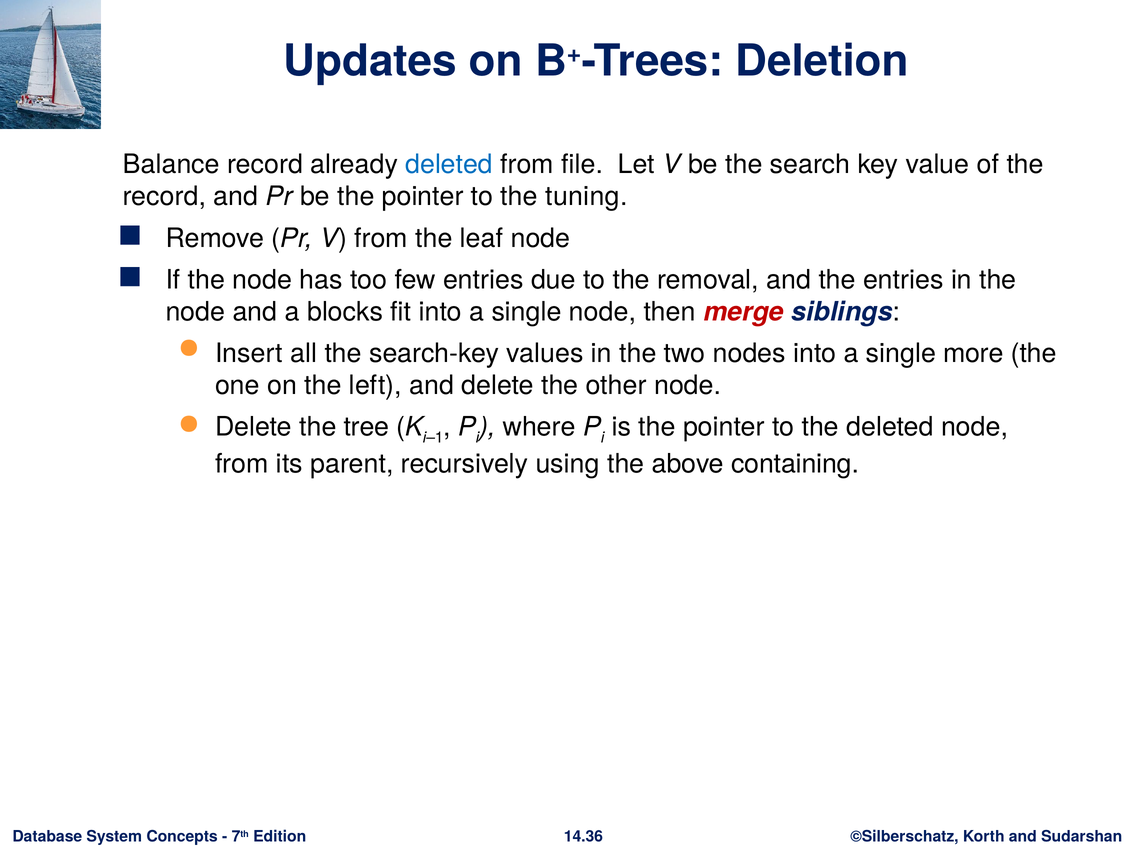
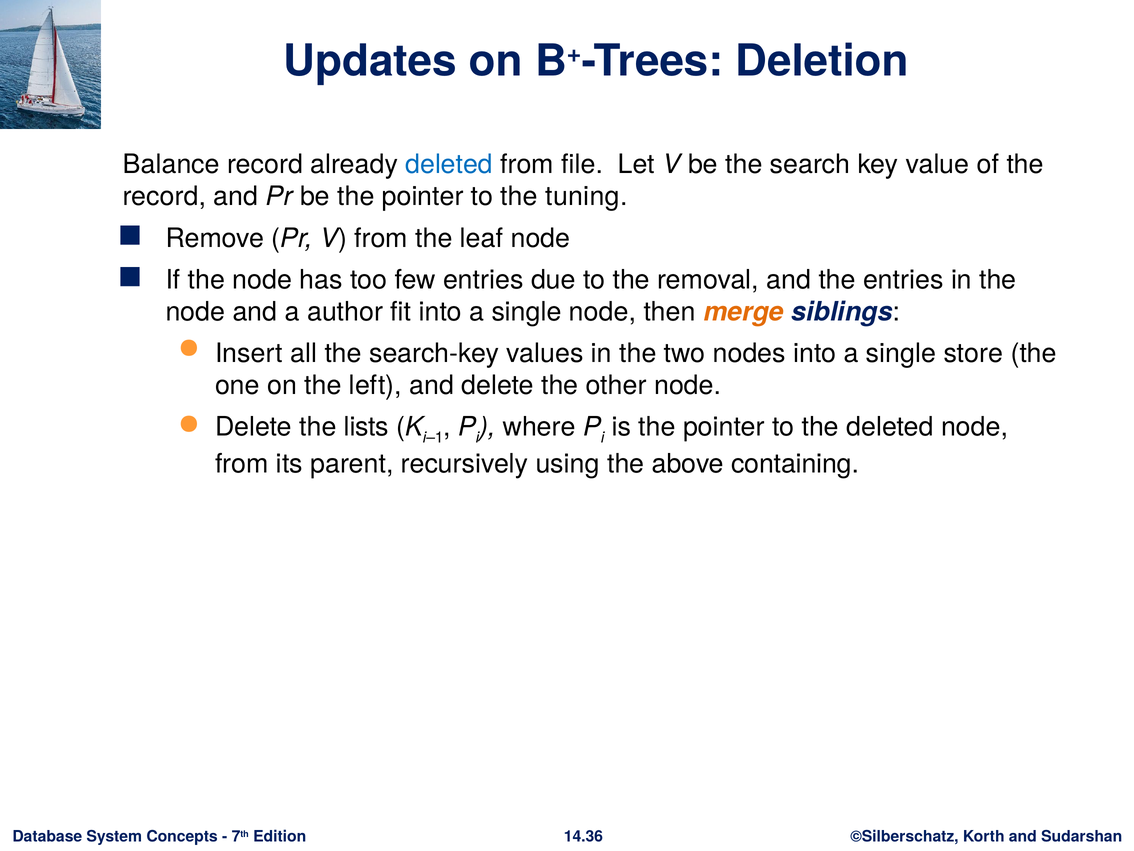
blocks: blocks -> author (345, 312)
merge colour: red -> orange (744, 312)
more: more -> store (973, 353)
tree: tree -> lists (366, 427)
